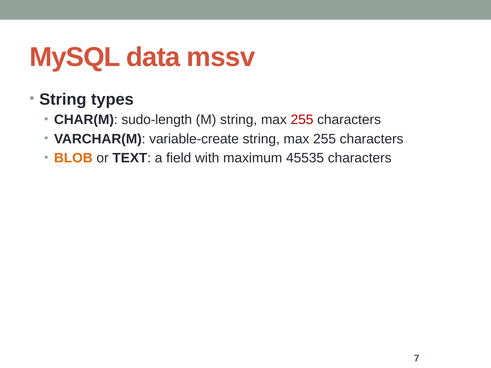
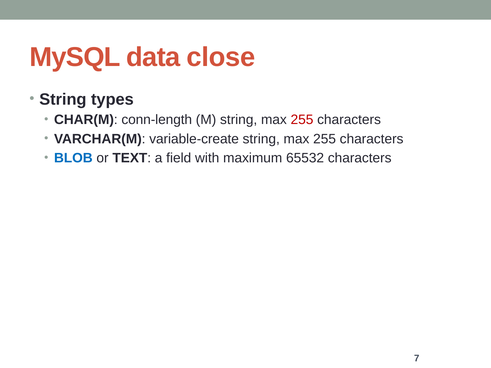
mssv: mssv -> close (221, 57)
sudo-length: sudo-length -> conn-length (157, 120)
BLOB colour: orange -> blue (73, 158)
45535: 45535 -> 65532 (305, 158)
